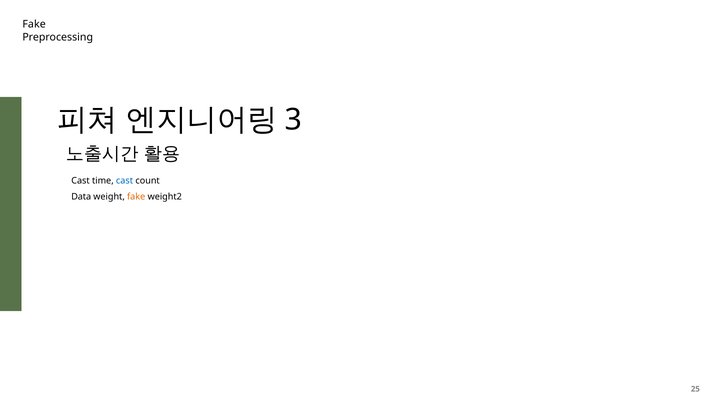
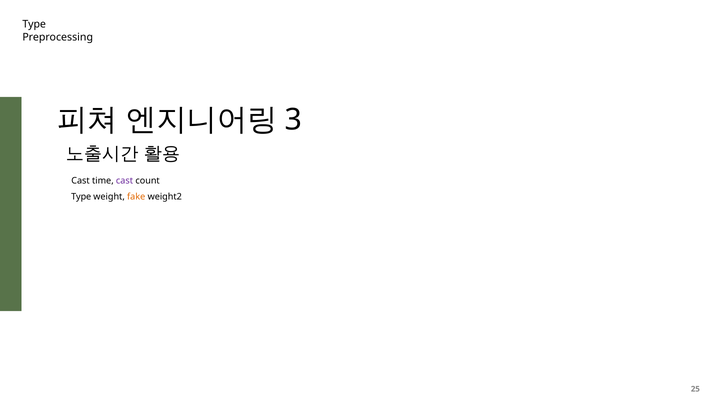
Fake: Fake -> Type (34, 25)
cast colour: blue -> purple (125, 181)
Data: Data -> Type (81, 197)
